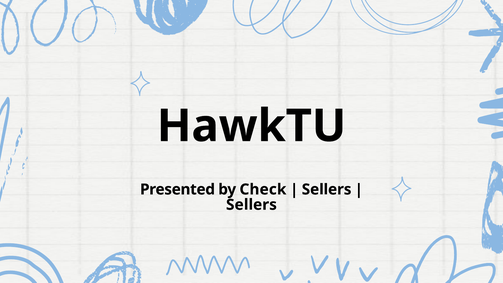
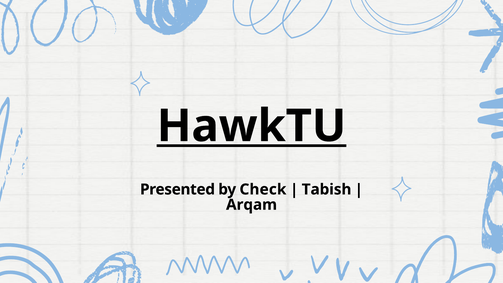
HawkTU underline: none -> present (252, 126)
Sellers: Sellers -> Tabish (327, 189)
Sellers: Sellers -> Arqam (252, 205)
